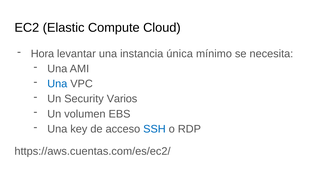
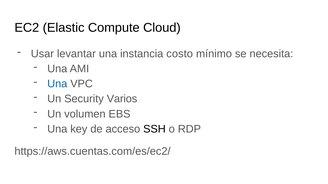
Hora: Hora -> Usar (42, 54)
única: única -> costo (180, 54)
SSH colour: blue -> black (154, 129)
